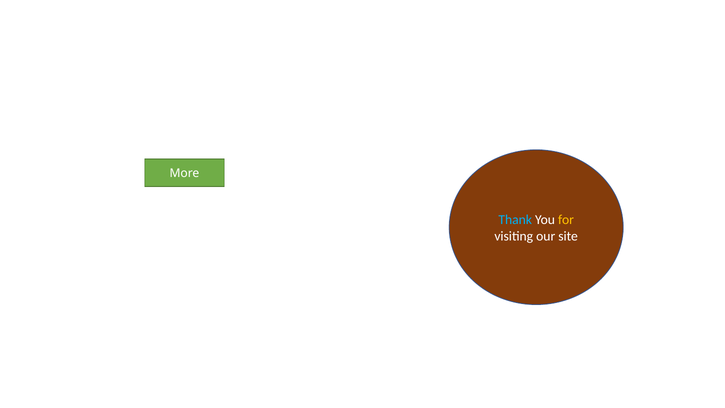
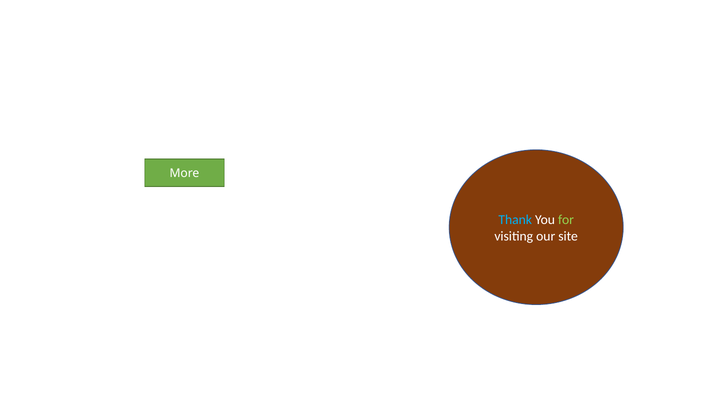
for colour: yellow -> light green (566, 220)
